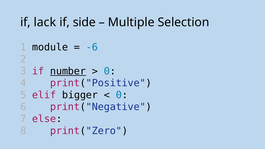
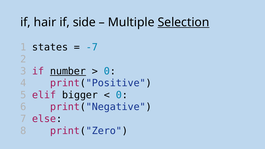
lack: lack -> hair (45, 22)
Selection underline: none -> present (184, 22)
module: module -> states (50, 47)
-6: -6 -> -7 (92, 47)
